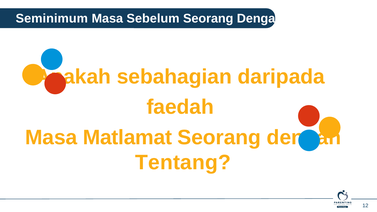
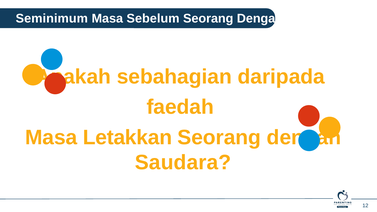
Matlamat: Matlamat -> Letakkan (127, 137)
Tentang: Tentang -> Saudara (183, 163)
